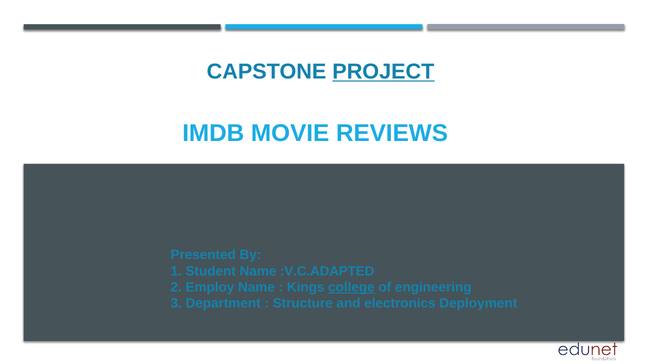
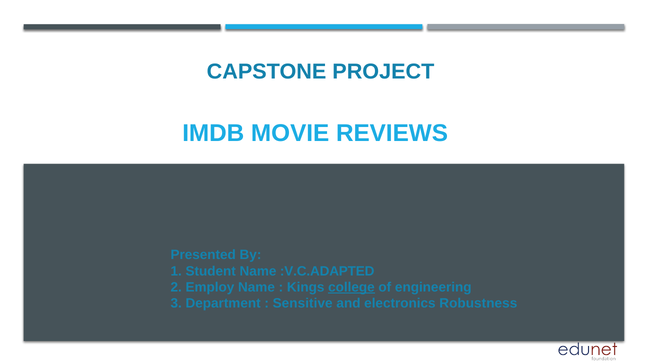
PROJECT underline: present -> none (383, 72)
Structure: Structure -> Sensitive (303, 304)
Deployment: Deployment -> Robustness (478, 304)
